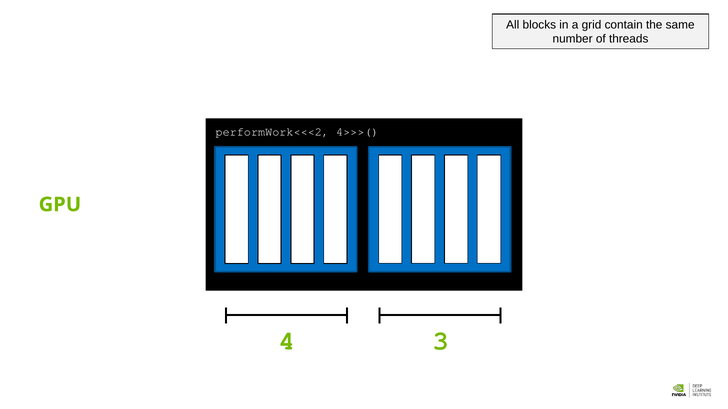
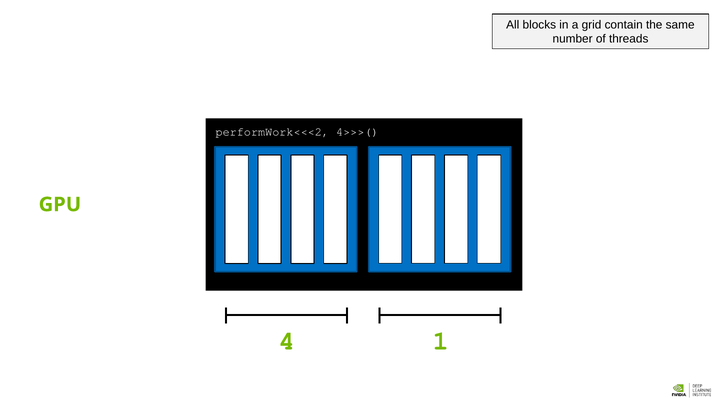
3: 3 -> 1 (441, 341)
